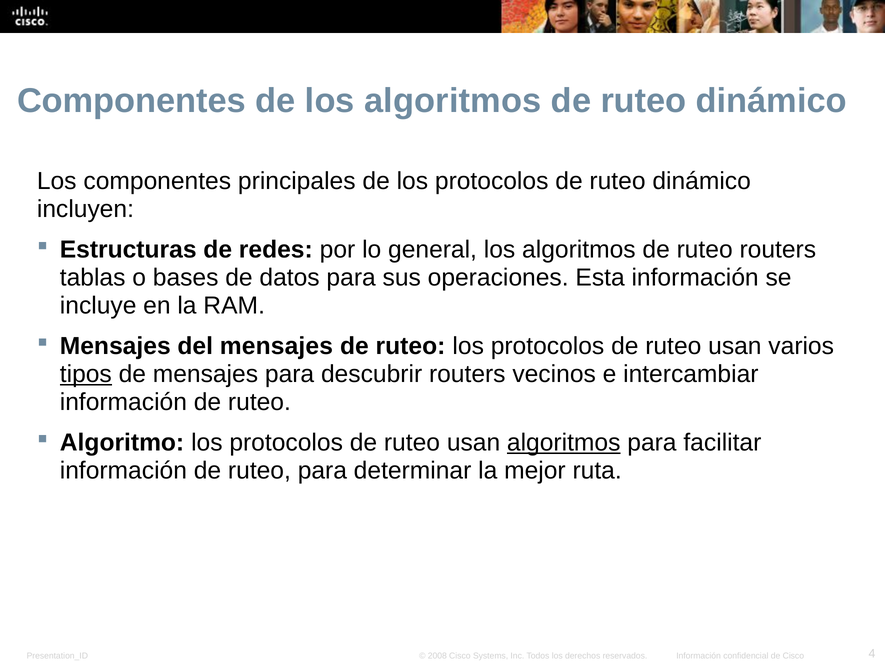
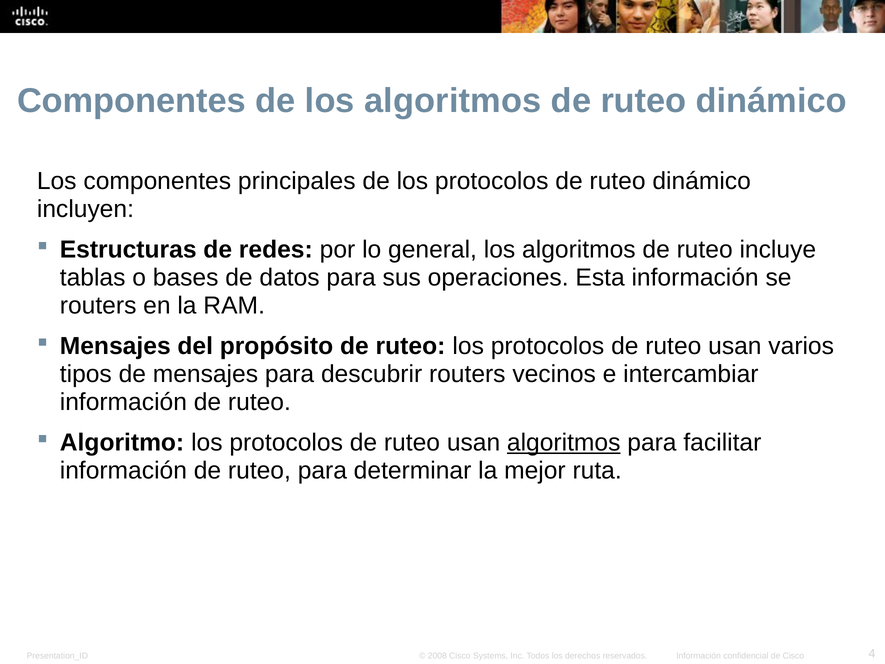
ruteo routers: routers -> incluye (778, 250)
incluye: incluye -> routers (98, 306)
del mensajes: mensajes -> propósito (276, 346)
tipos underline: present -> none (86, 374)
